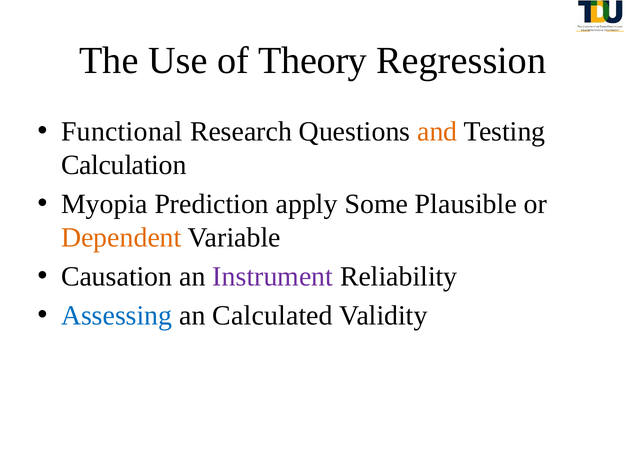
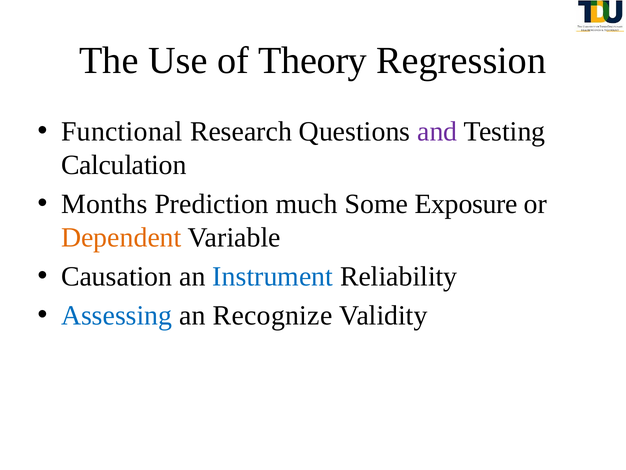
and colour: orange -> purple (437, 131)
Myopia: Myopia -> Months (104, 204)
apply: apply -> much (307, 204)
Plausible: Plausible -> Exposure (466, 204)
Instrument colour: purple -> blue (273, 276)
Calculated: Calculated -> Recognize (273, 315)
